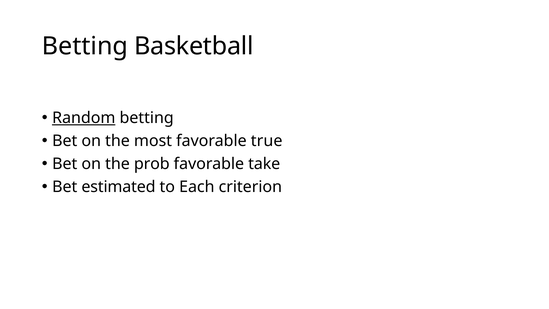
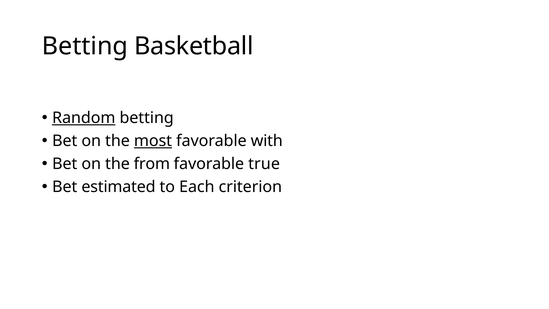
most underline: none -> present (153, 141)
true: true -> with (267, 141)
prob: prob -> from (152, 164)
take: take -> true (264, 164)
